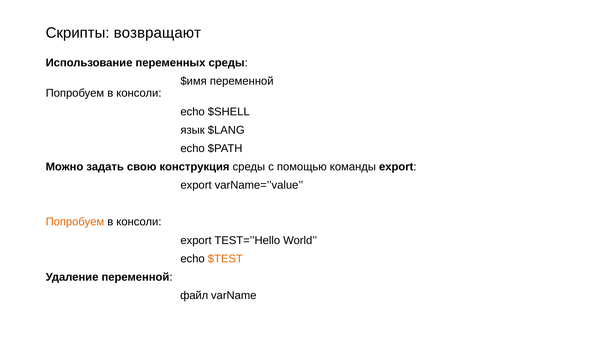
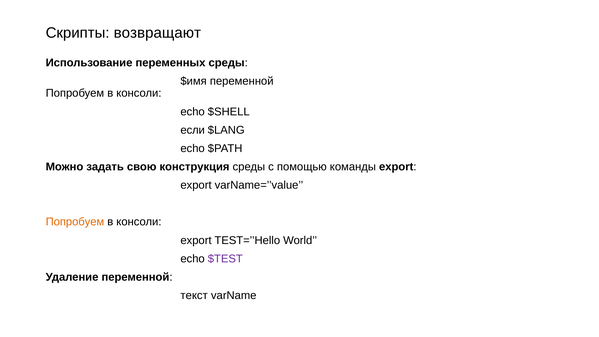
язык: язык -> если (193, 130)
$TEST colour: orange -> purple (225, 259)
файл: файл -> текст (194, 295)
